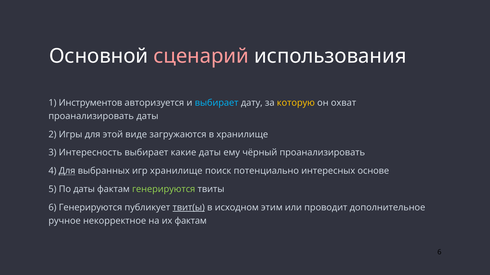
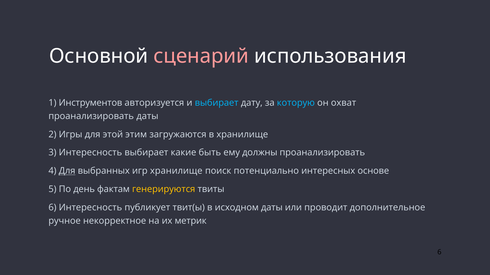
которую colour: yellow -> light blue (296, 103)
виде: виде -> этим (136, 135)
какие даты: даты -> быть (210, 153)
чёрный: чёрный -> должны (260, 153)
По даты: даты -> день (84, 190)
генерируются colour: light green -> yellow (164, 190)
6 Генерируются: Генерируются -> Интересность (90, 208)
твит(ы underline: present -> none (189, 208)
исходном этим: этим -> даты (272, 208)
их фактам: фактам -> метрик (191, 221)
